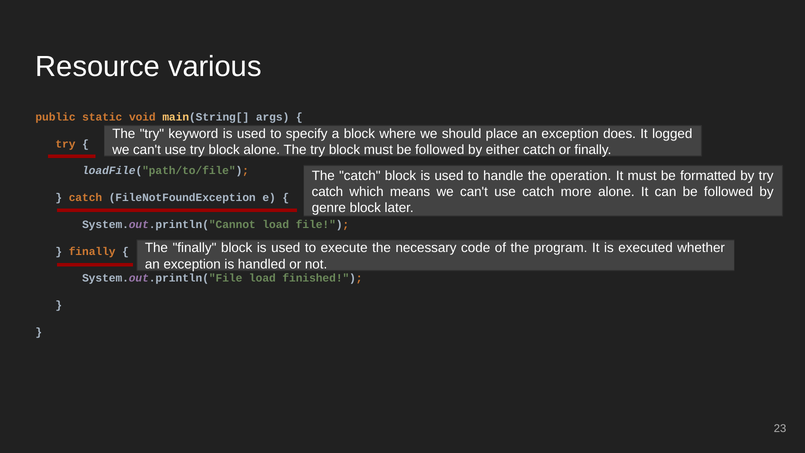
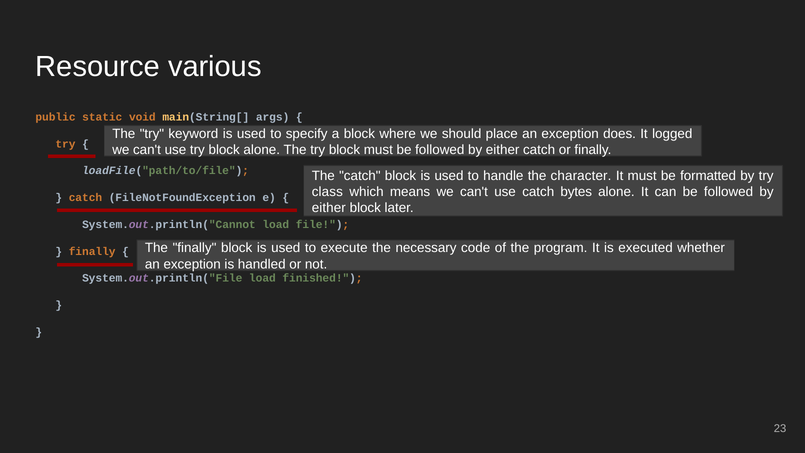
operation: operation -> character (581, 176)
catch: catch -> class (327, 192)
more: more -> bytes (576, 192)
genre: genre -> either (329, 208)
